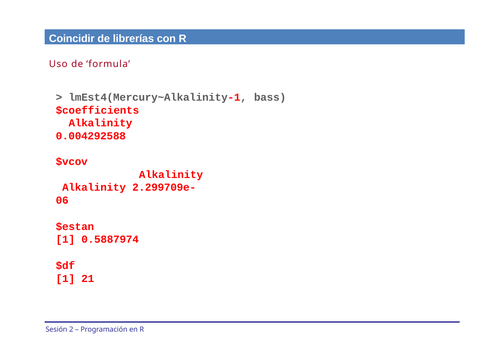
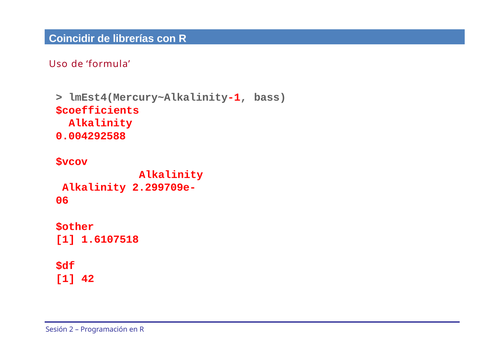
$estan: $estan -> $other (75, 227)
0.5887974: 0.5887974 -> 1.6107518 (110, 239)
21: 21 -> 42 (88, 279)
